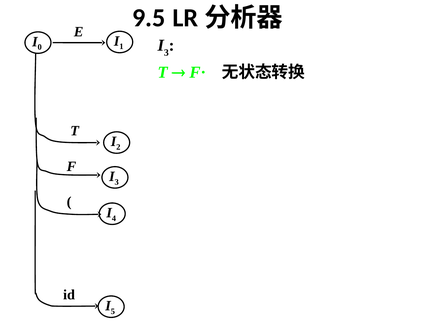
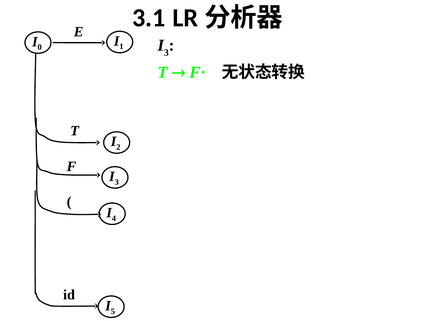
9.5: 9.5 -> 3.1 (149, 18)
